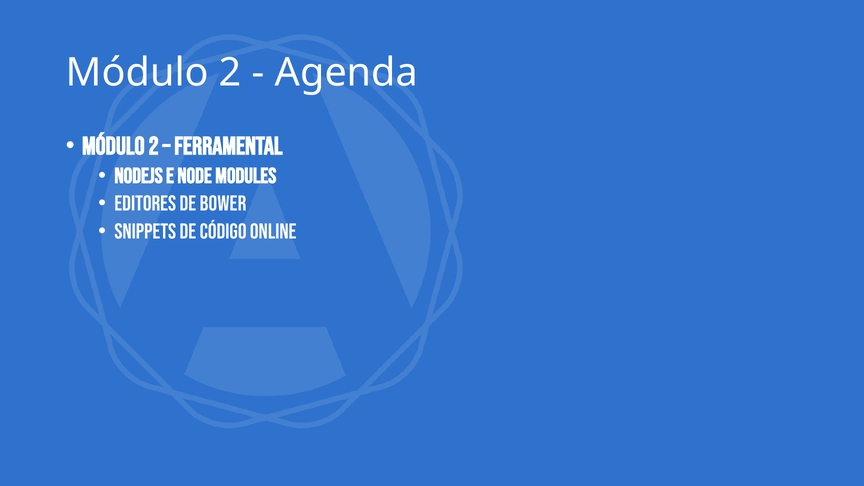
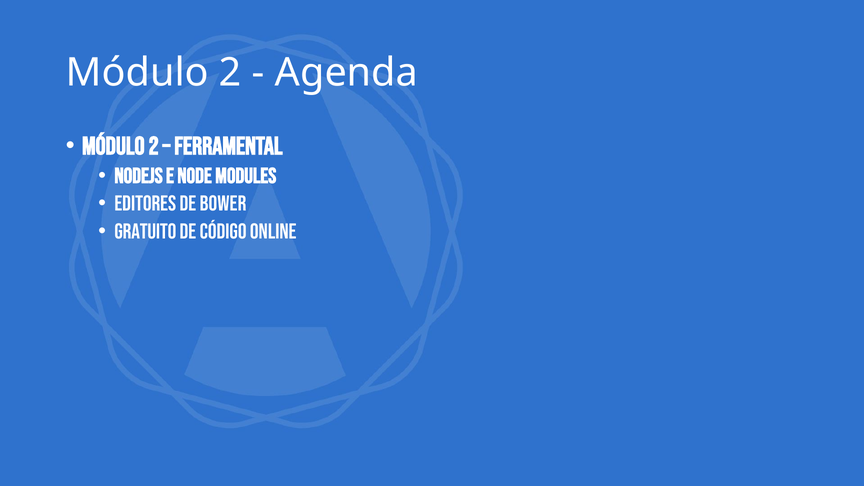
Snippets: Snippets -> Gratuito (145, 231)
